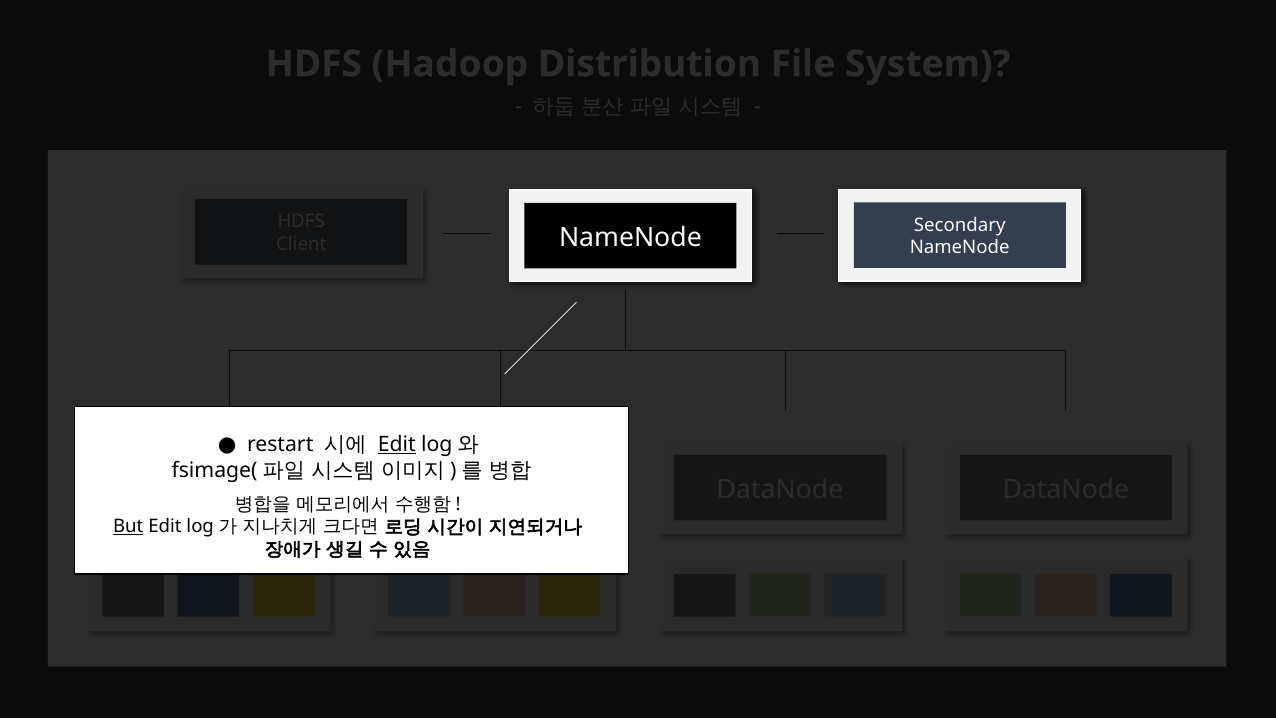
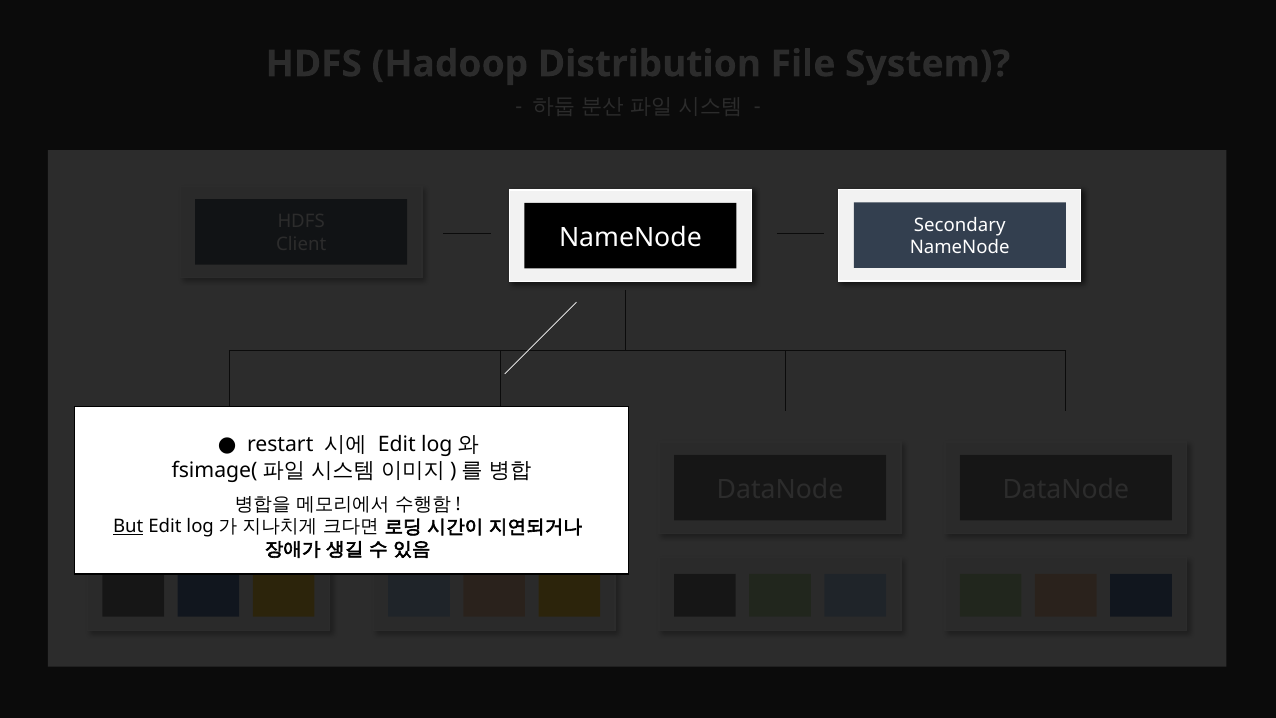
Edit underline: present -> none (397, 445)
